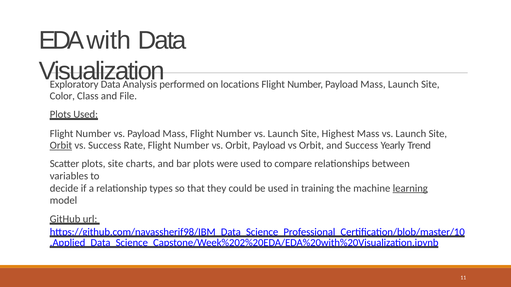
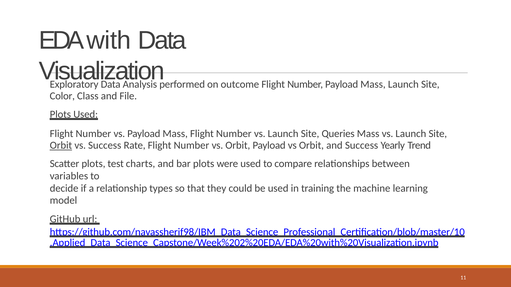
locations: locations -> outcome (240, 84)
Highest: Highest -> Queries (338, 134)
plots site: site -> test (116, 164)
learning underline: present -> none (410, 189)
